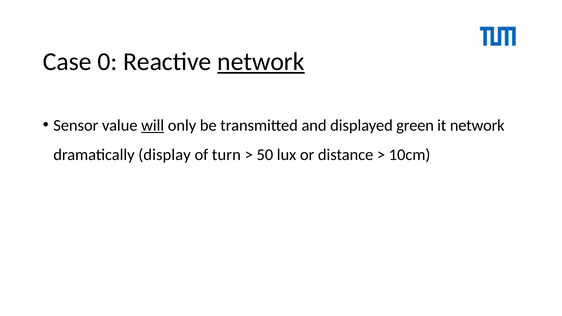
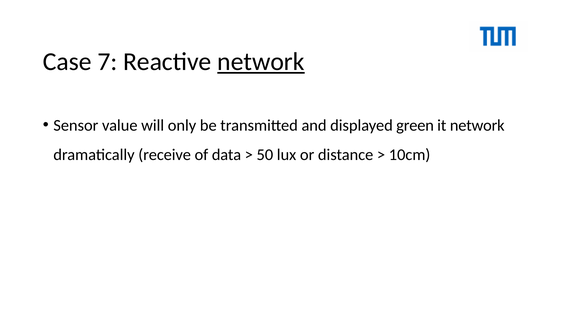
0: 0 -> 7 (108, 62)
will underline: present -> none (153, 125)
display: display -> receive (165, 155)
turn: turn -> data (227, 155)
